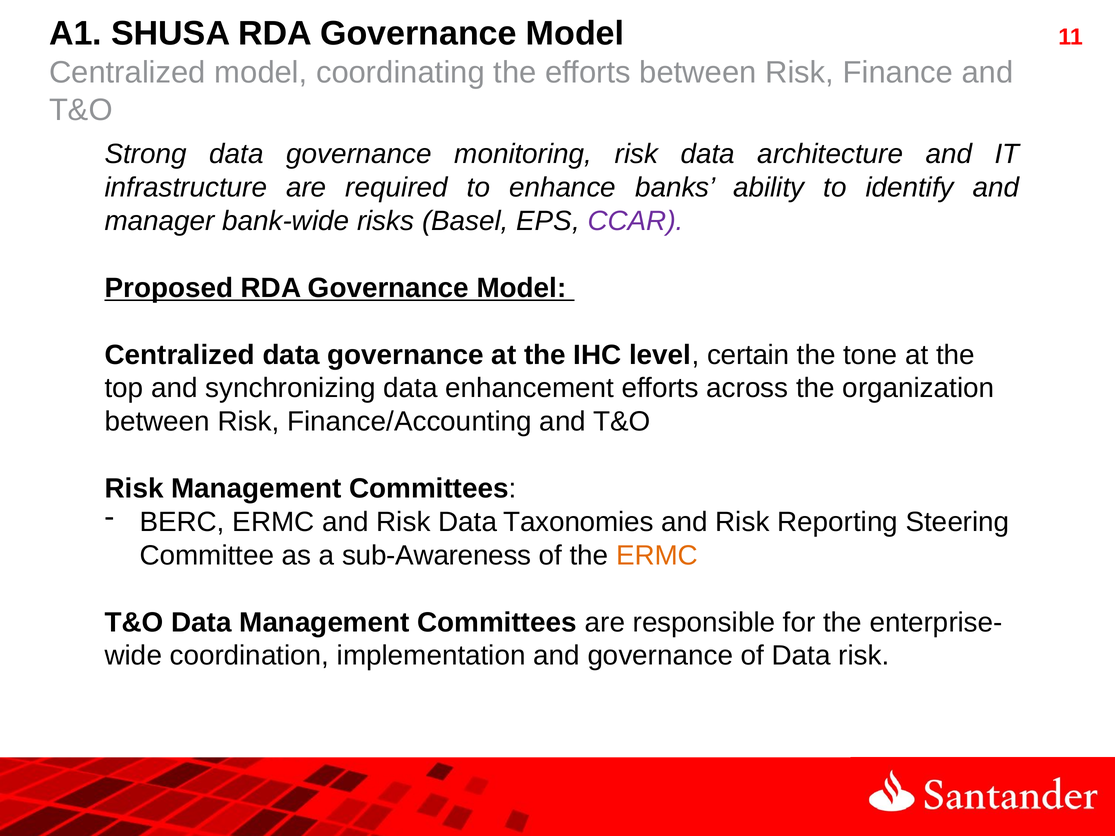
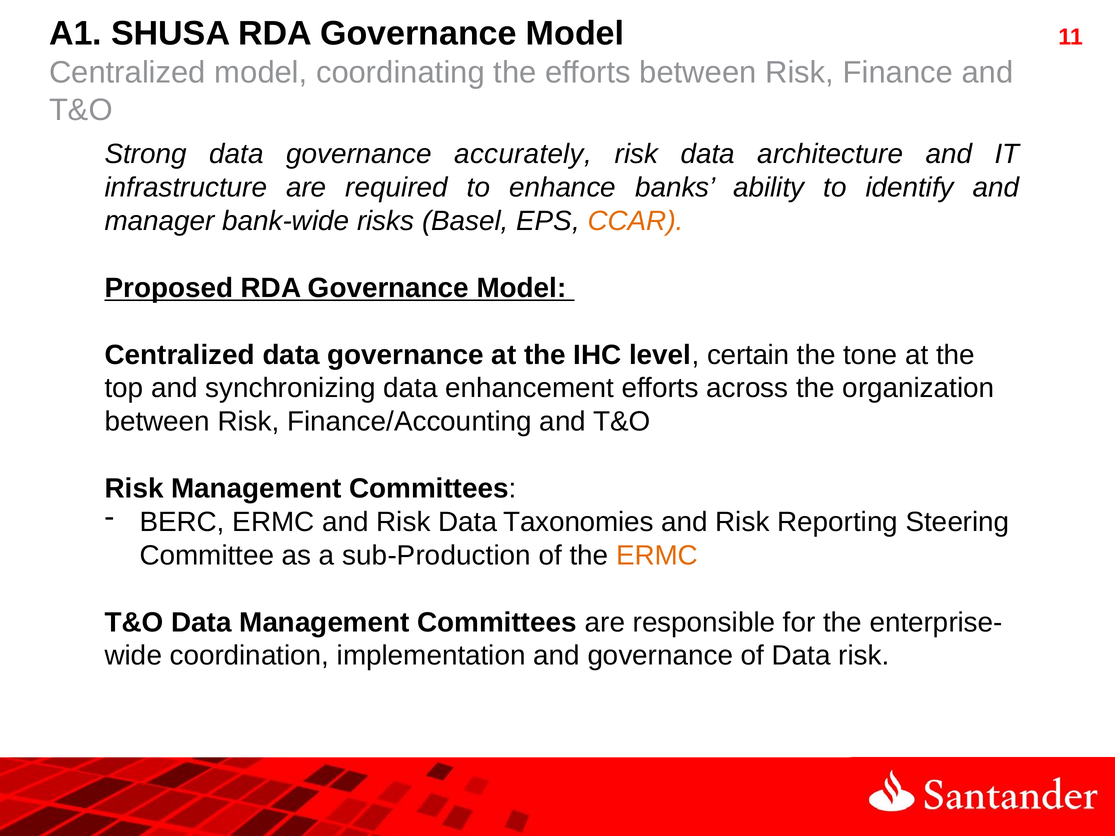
monitoring: monitoring -> accurately (523, 154)
CCAR colour: purple -> orange (636, 221)
sub-Awareness: sub-Awareness -> sub-Production (437, 556)
